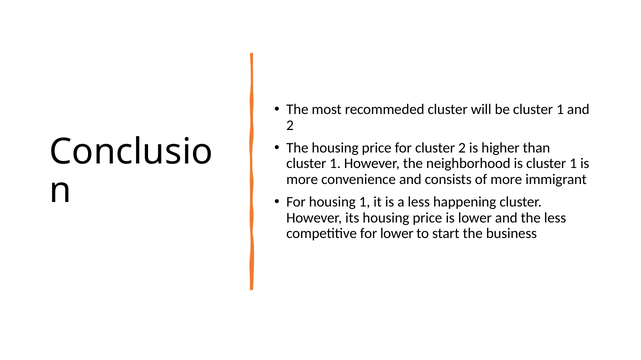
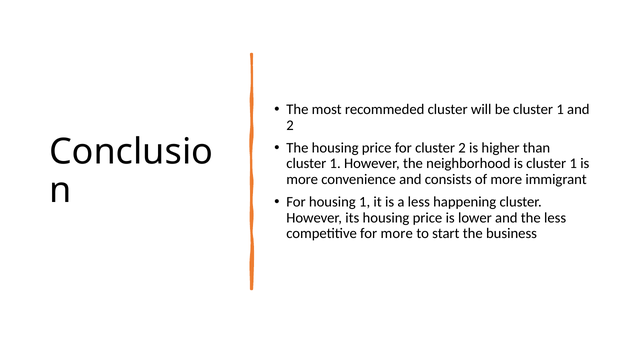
for lower: lower -> more (397, 234)
